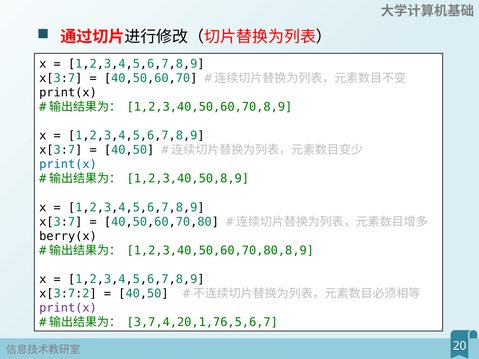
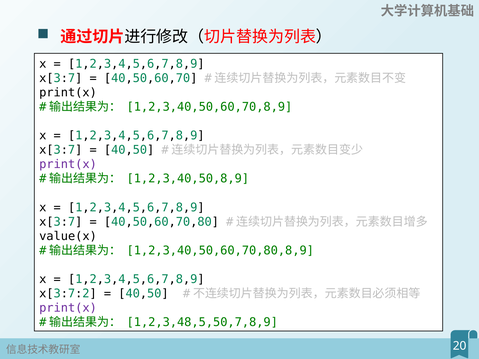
print(x colour: blue -> purple (68, 164)
berry(x: berry(x -> value(x (68, 236)
3,7,4,20,1,76,5,6,7: 3,7,4,20,1,76,5,6,7 -> 1,2,3,48,5,50,7,8,9 (202, 323)
